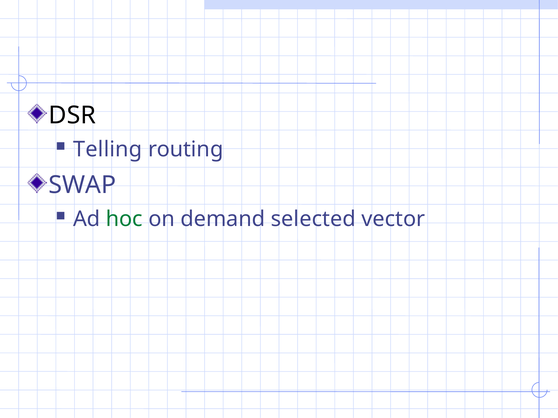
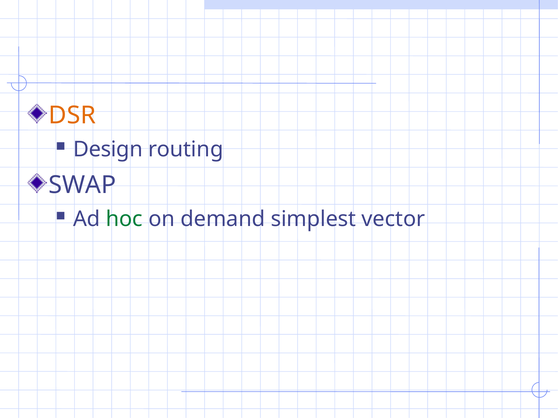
DSR colour: black -> orange (72, 115)
Telling: Telling -> Design (108, 150)
selected: selected -> simplest (313, 219)
